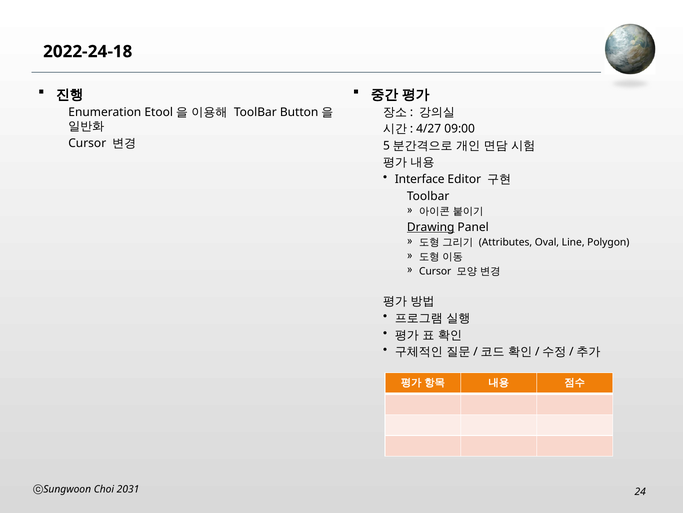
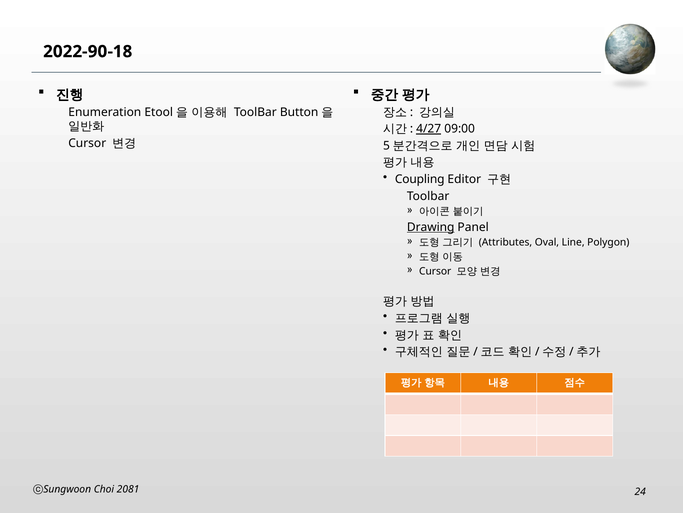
2022-24-18: 2022-24-18 -> 2022-90-18 (88, 52)
4/27 underline: none -> present (429, 129)
Interface: Interface -> Coupling (420, 179)
2031: 2031 -> 2081 (128, 489)
